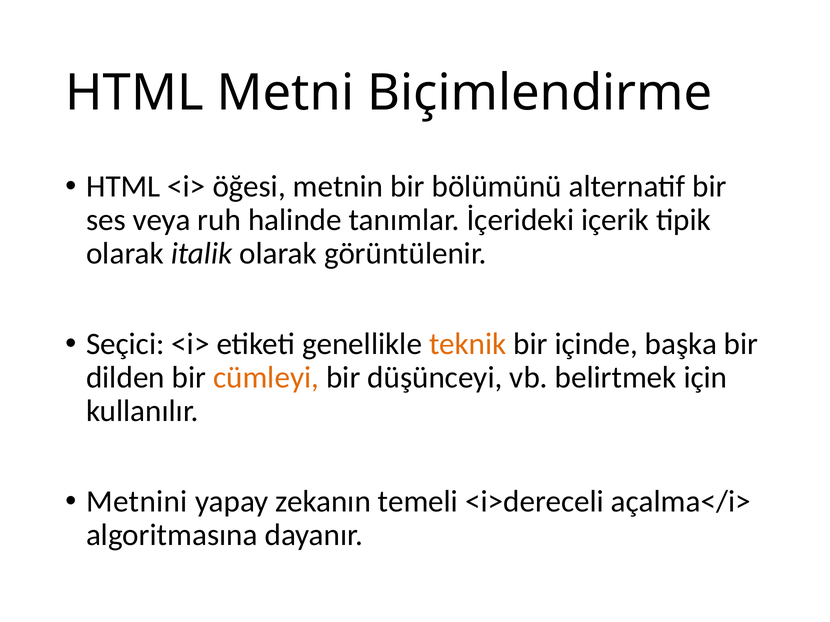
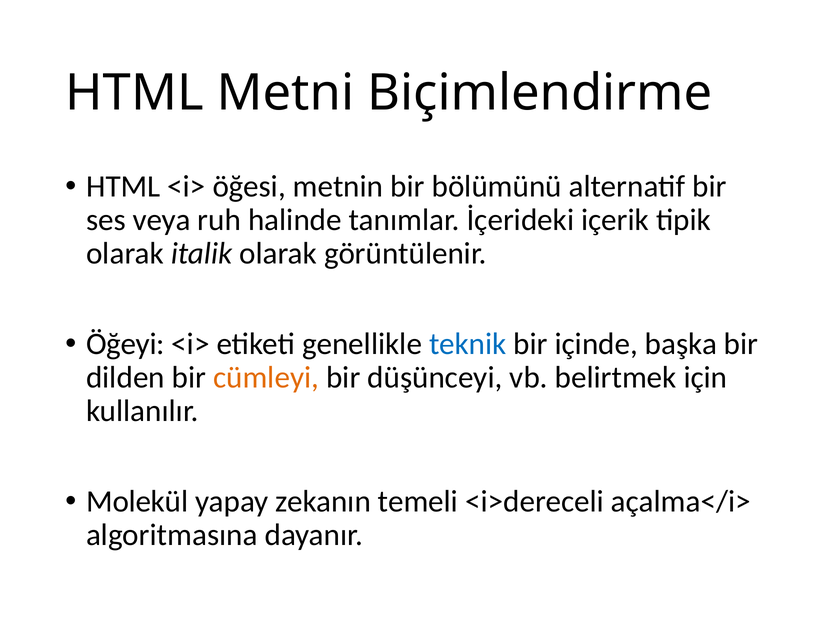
Seçici: Seçici -> Öğeyi (125, 344)
teknik colour: orange -> blue (468, 344)
Metnini: Metnini -> Molekül (137, 502)
